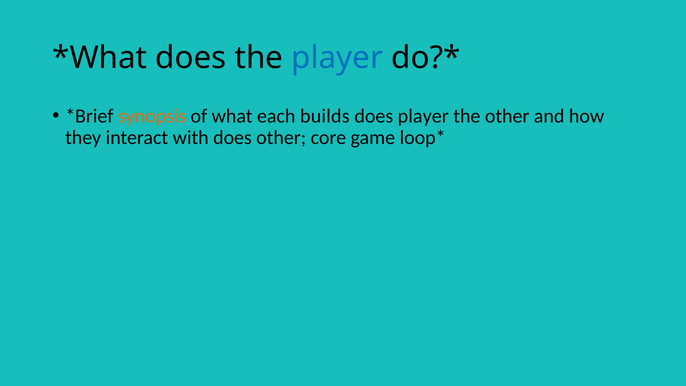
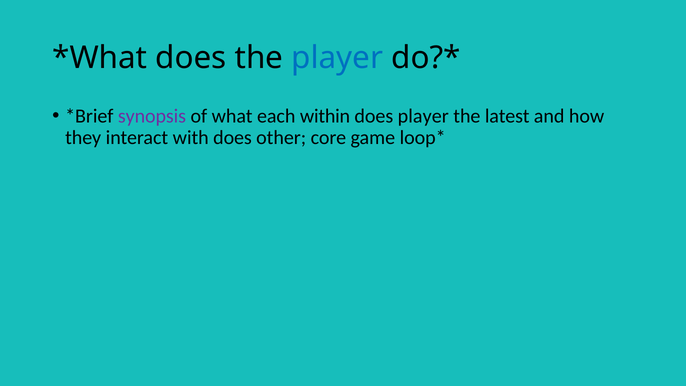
synopsis colour: orange -> purple (152, 116)
builds: builds -> within (325, 116)
the other: other -> latest (507, 116)
